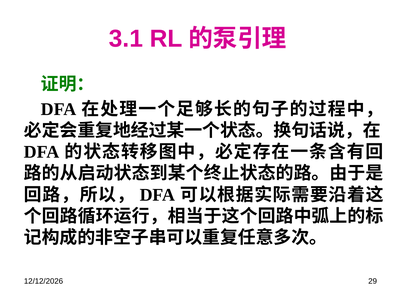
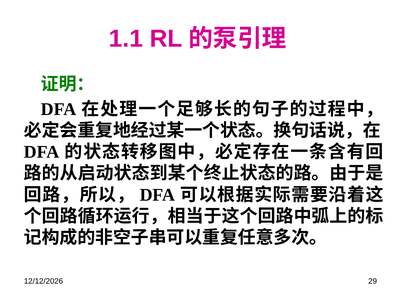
3.1: 3.1 -> 1.1 (126, 39)
